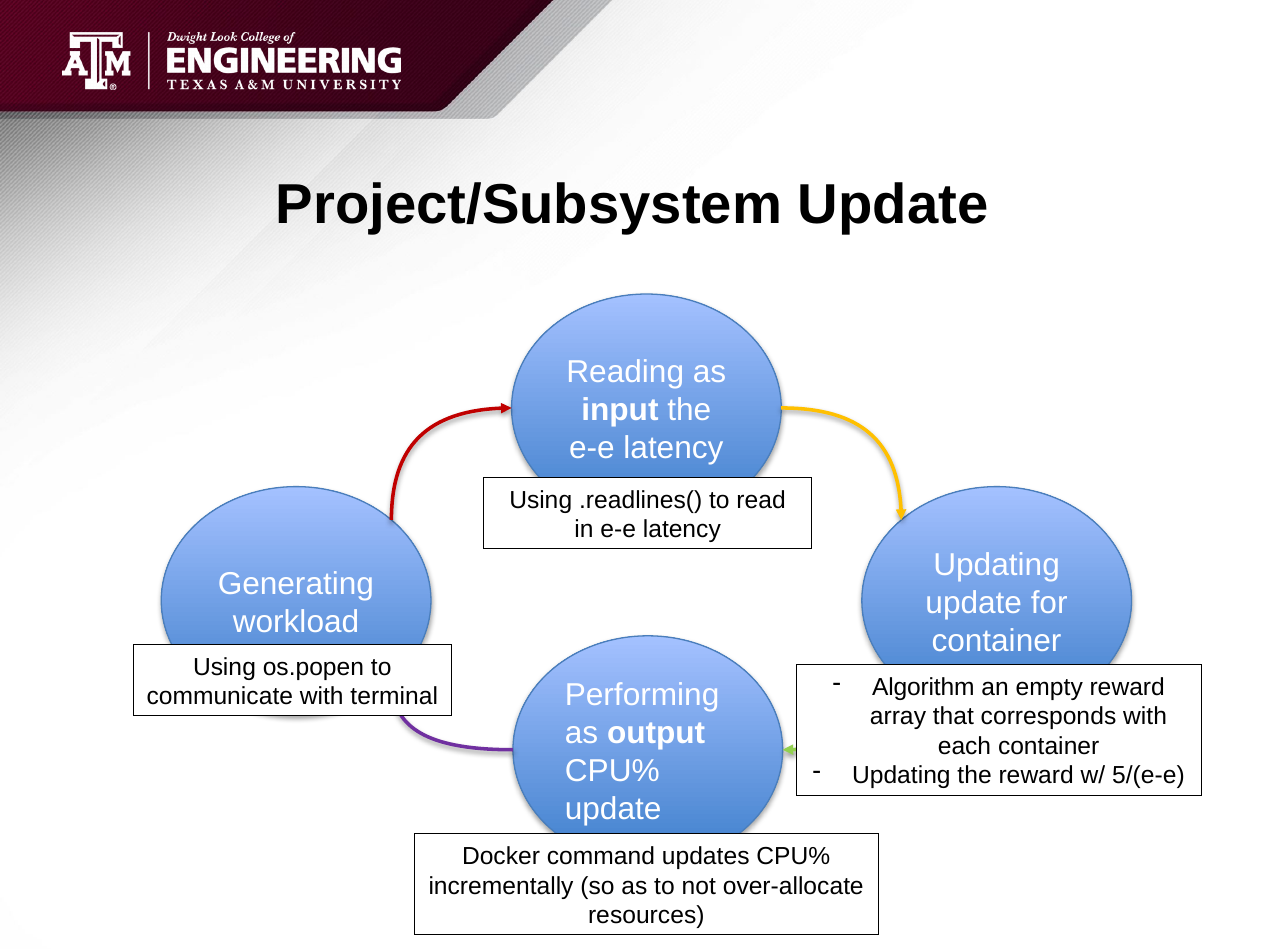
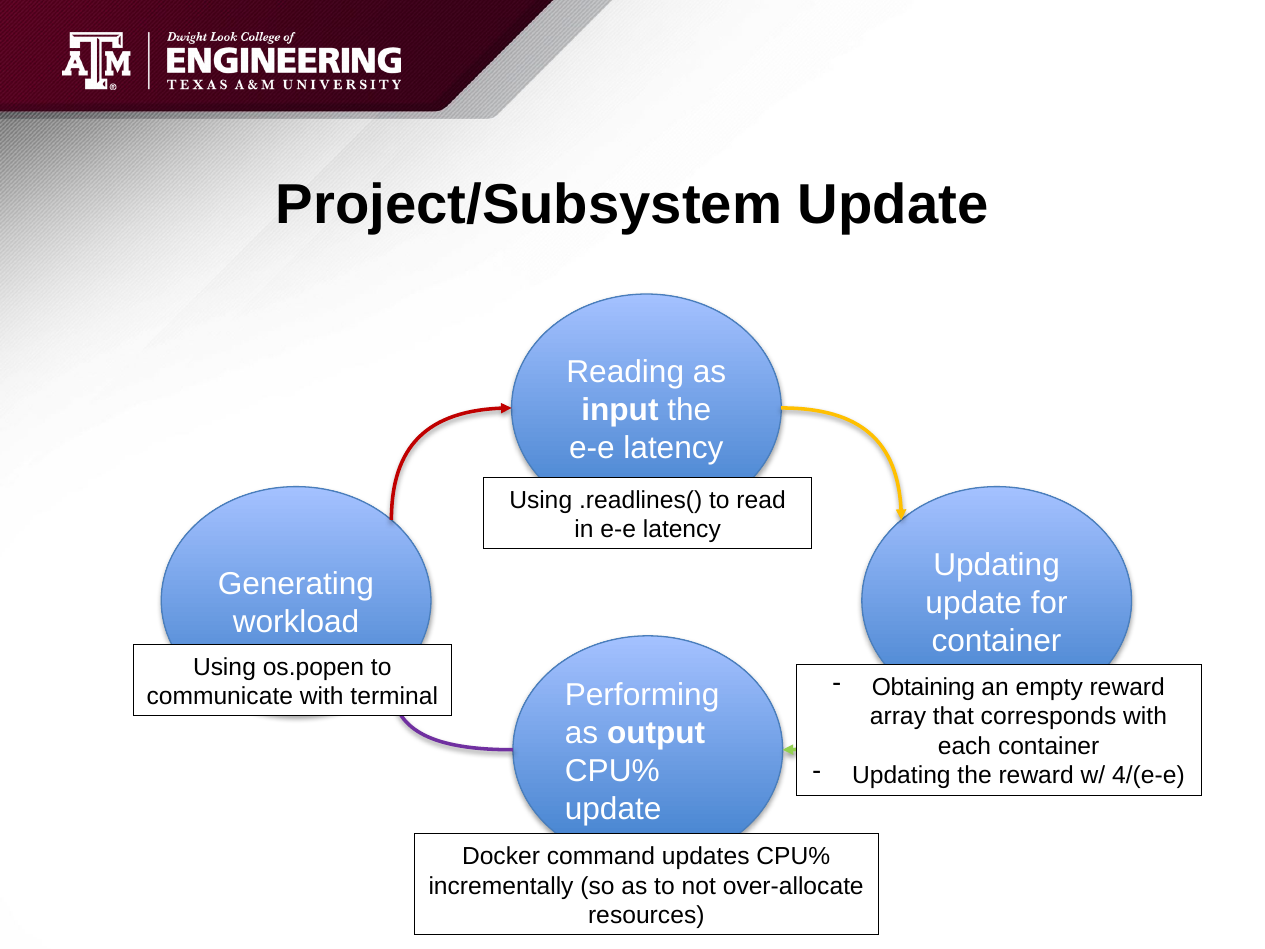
Algorithm: Algorithm -> Obtaining (923, 687)
5/(e-e: 5/(e-e -> 4/(e-e (1148, 776)
